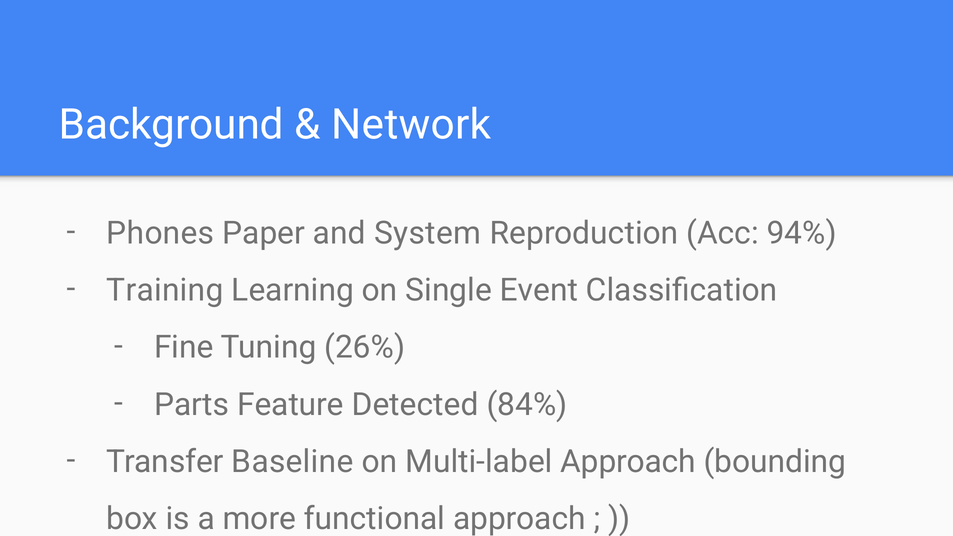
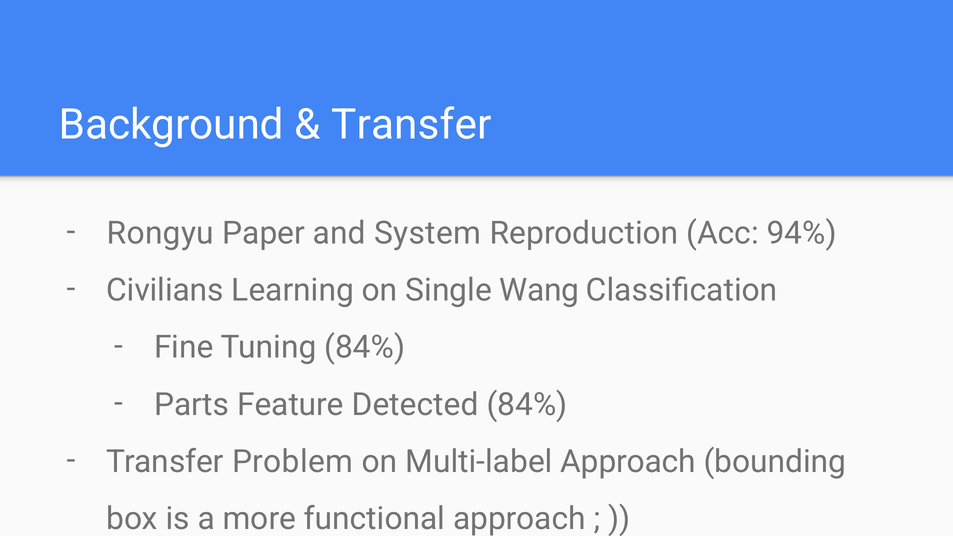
Network: Network -> Transfer (411, 125)
Phones: Phones -> Rongyu (160, 233)
Training: Training -> Civilians (165, 290)
Event: Event -> Wang (539, 290)
Tuning 26%: 26% -> 84% (365, 348)
Baseline: Baseline -> Problem (293, 462)
